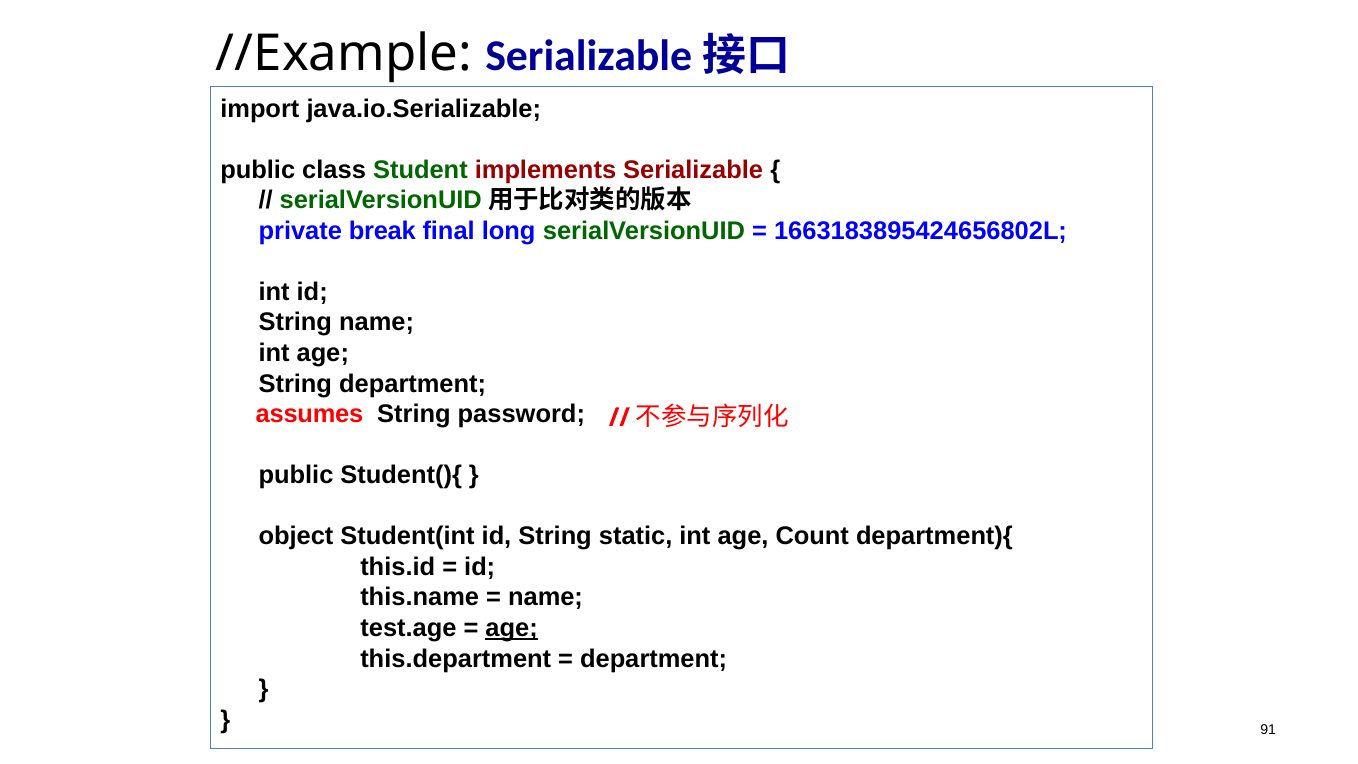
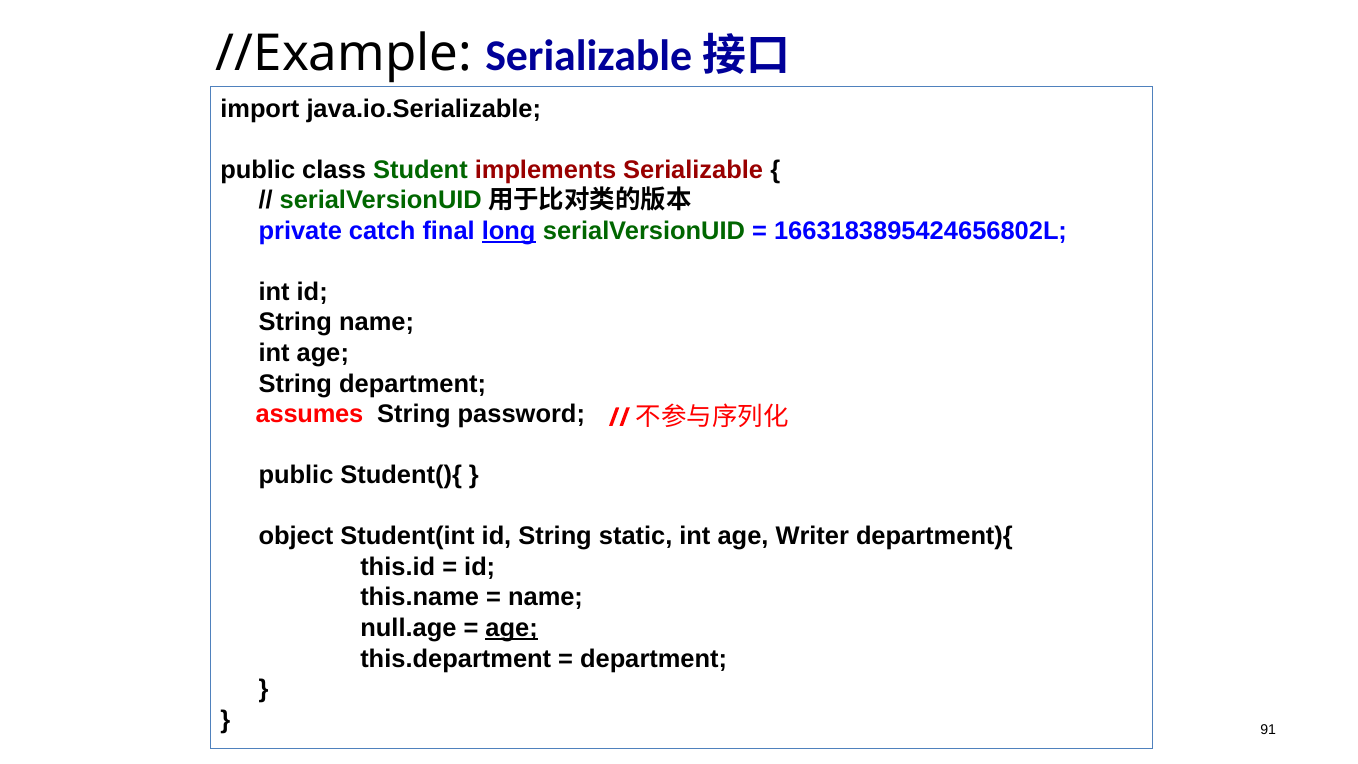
break: break -> catch (382, 231)
long underline: none -> present (509, 231)
Count: Count -> Writer (812, 536)
test.age: test.age -> null.age (408, 628)
